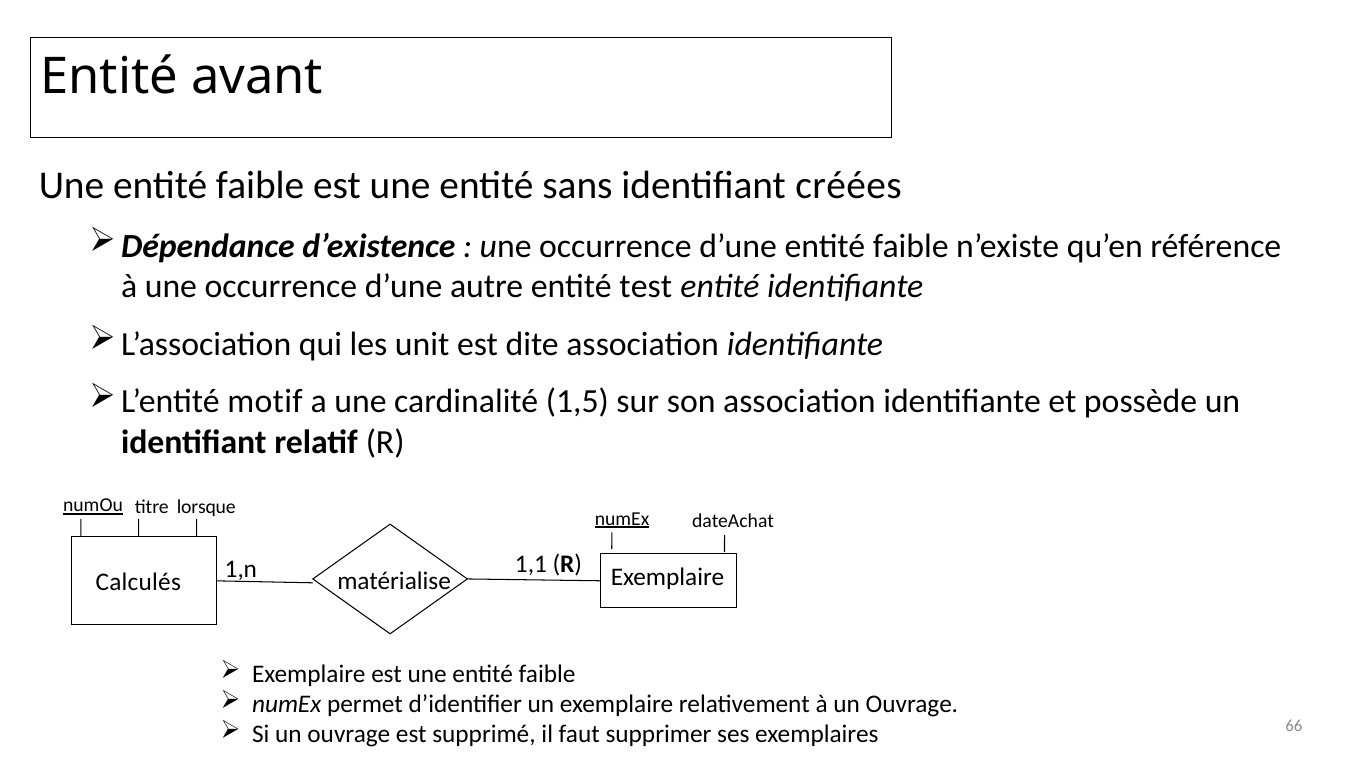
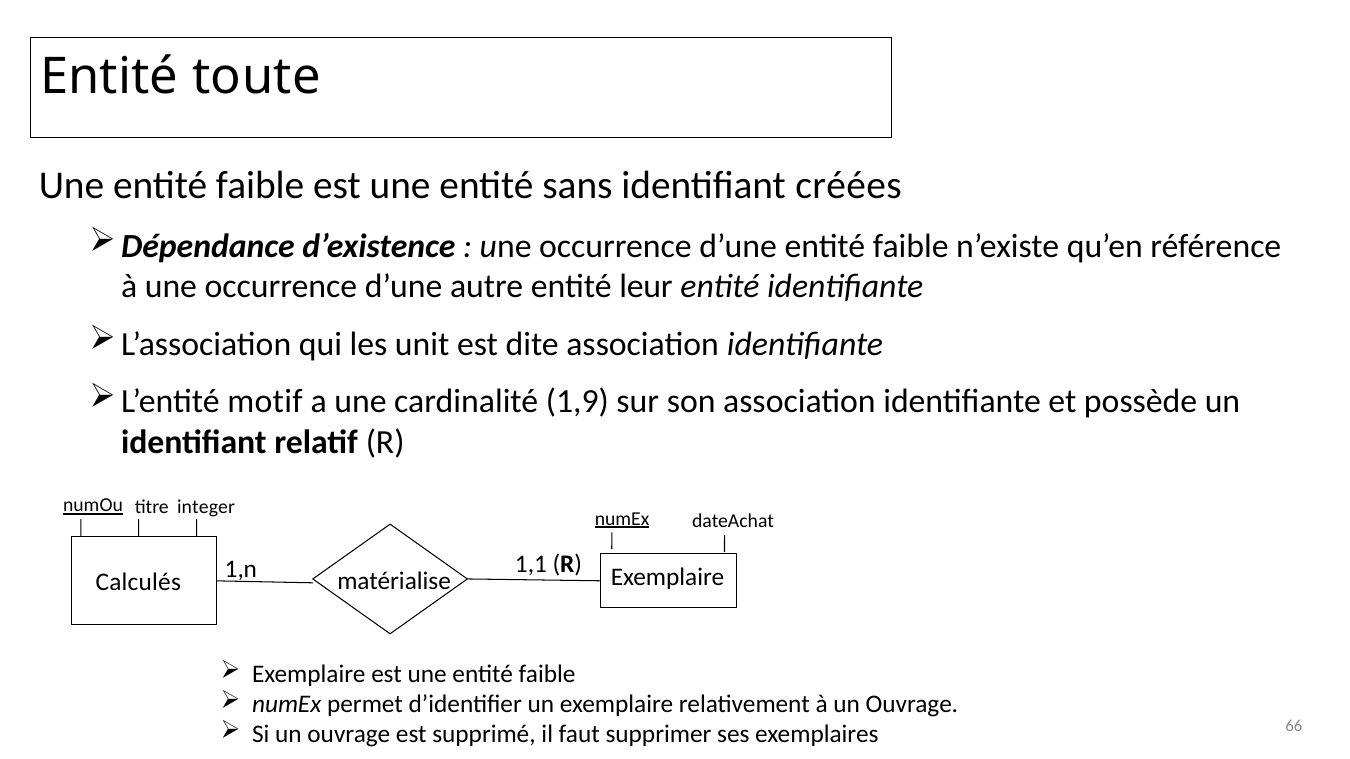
avant: avant -> toute (257, 77)
test: test -> leur (646, 287)
1,5: 1,5 -> 1,9 (577, 402)
lorsque: lorsque -> integer (206, 507)
